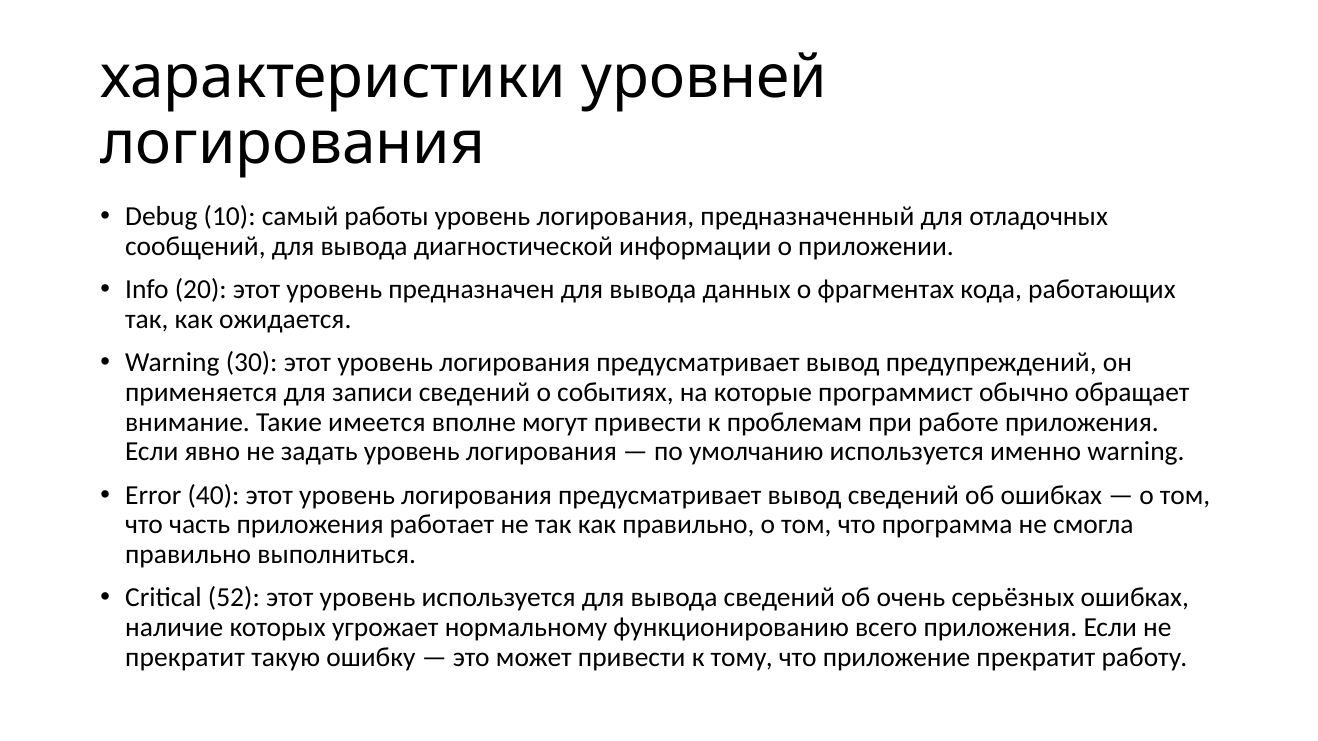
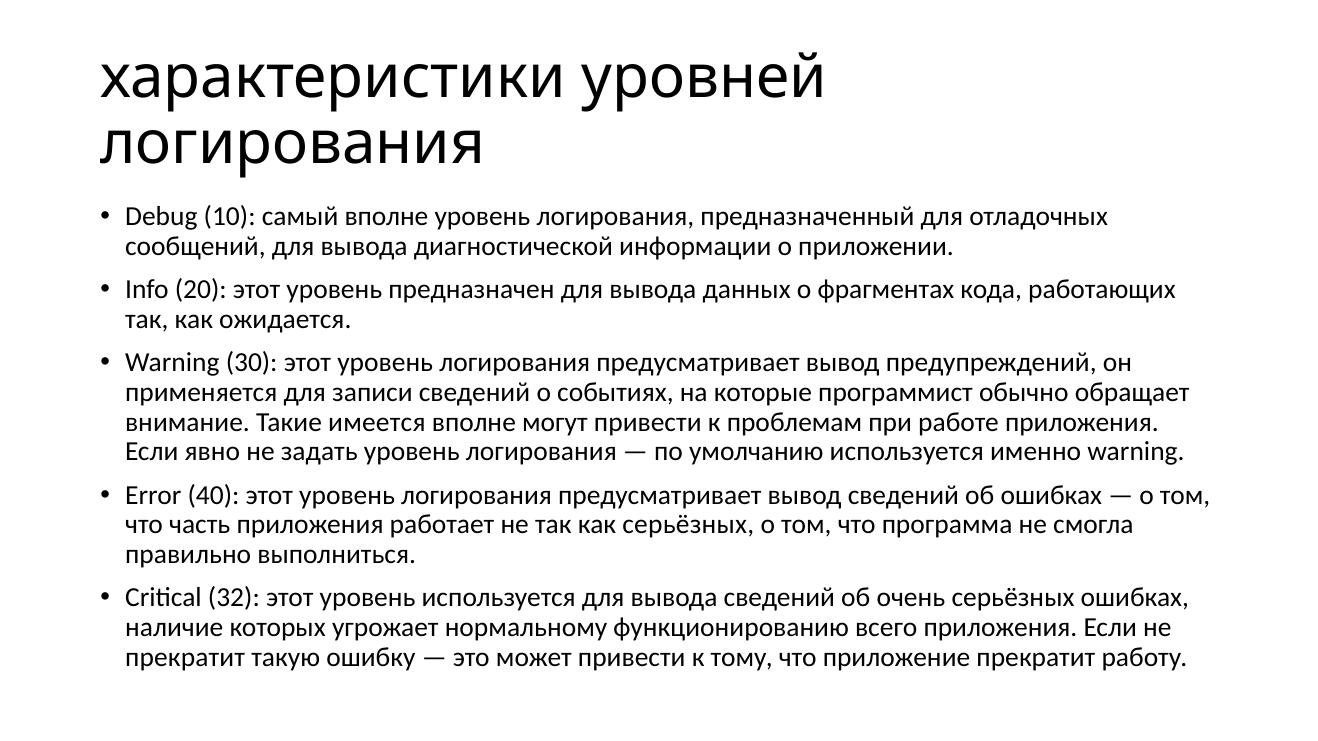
самый работы: работы -> вполне (386, 217)
как правильно: правильно -> серьёзных (688, 525)
52: 52 -> 32 (234, 598)
